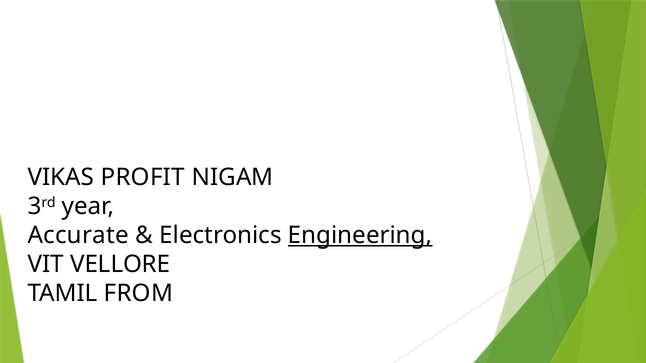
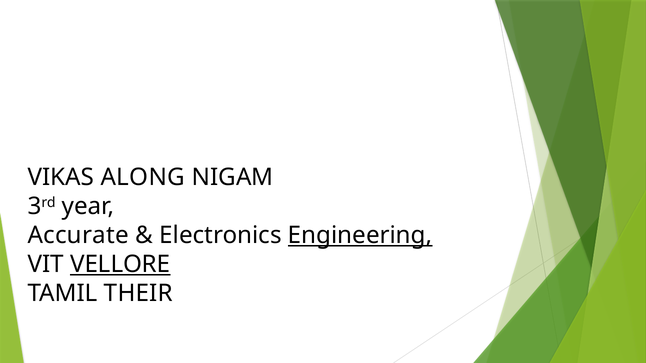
PROFIT: PROFIT -> ALONG (143, 177)
VELLORE underline: none -> present (120, 265)
FROM: FROM -> THEIR (138, 294)
